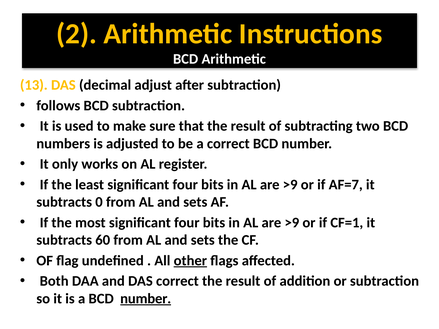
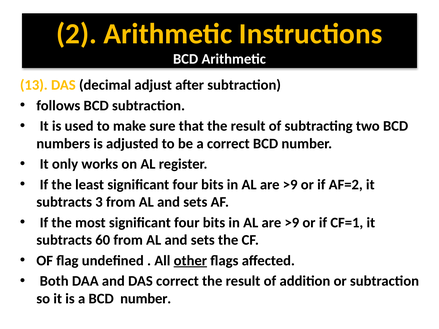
AF=7: AF=7 -> AF=2 (346, 185)
0: 0 -> 3 (99, 202)
number underline: present -> none (146, 299)
